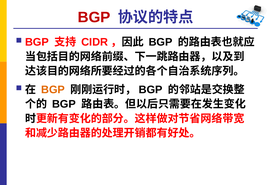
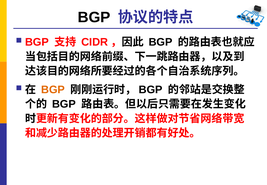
BGP colour: red -> black (94, 17)
